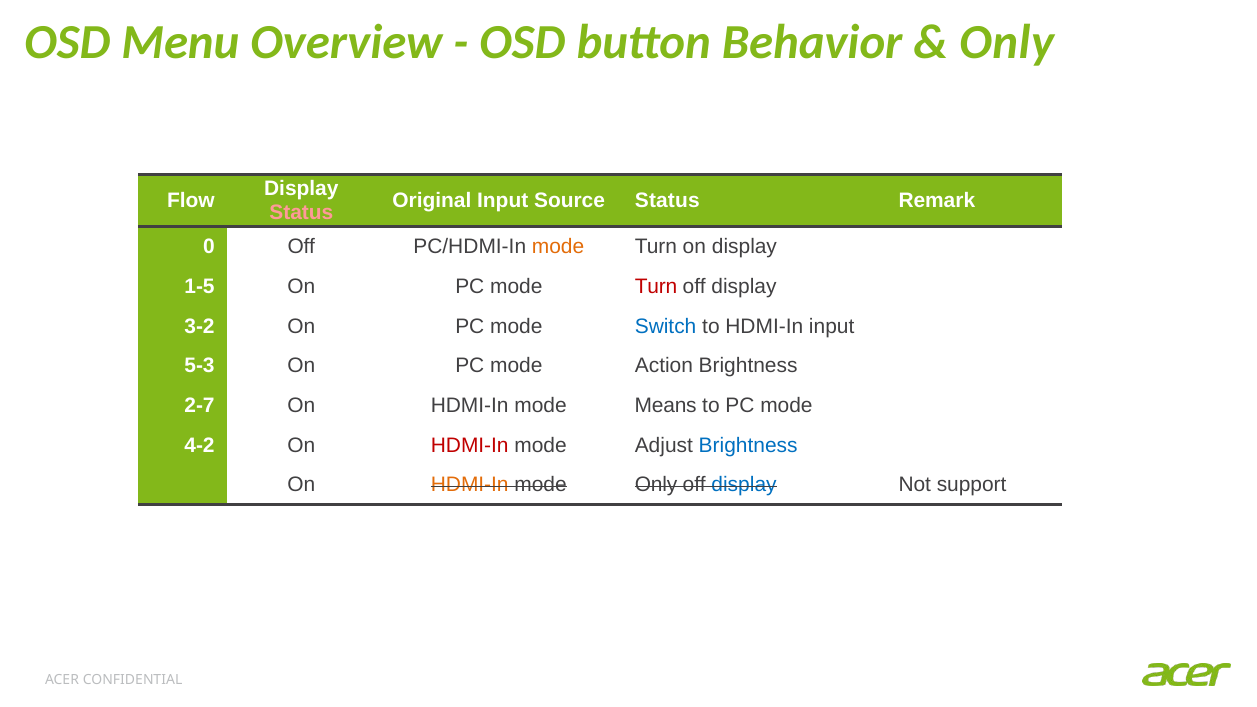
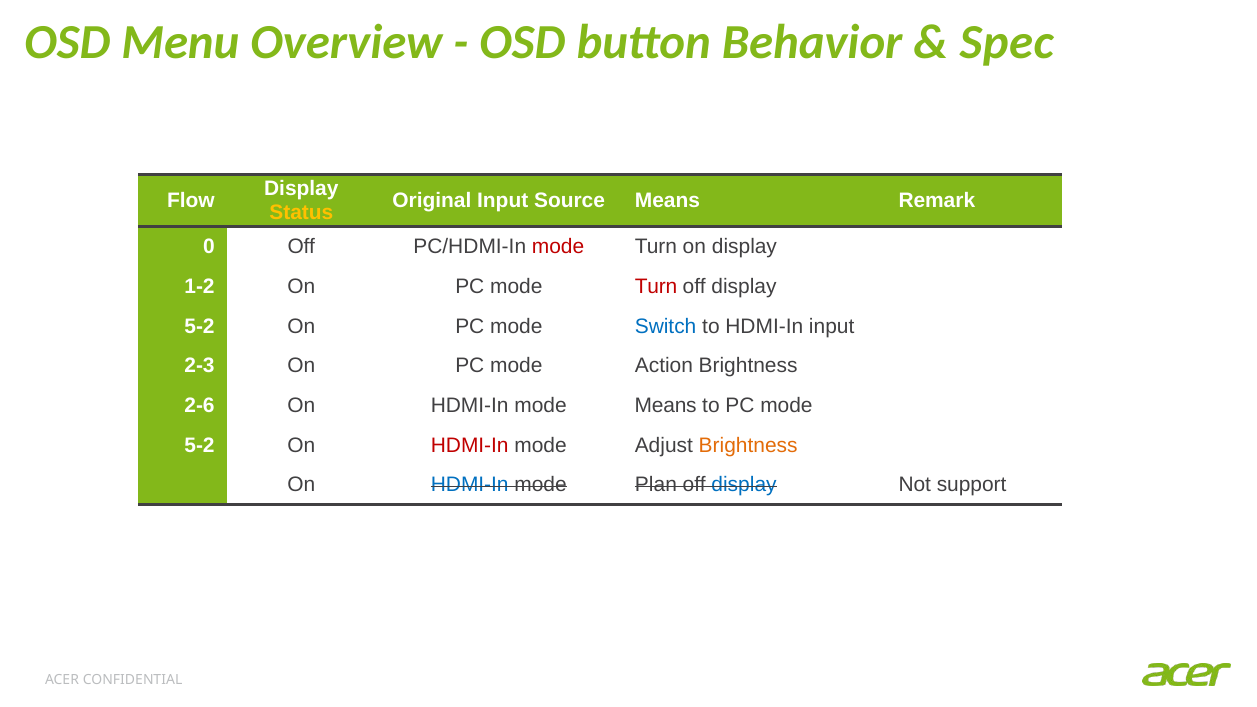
Only: Only -> Spec (1007, 43)
Source Status: Status -> Means (667, 201)
Status colour: pink -> yellow (301, 213)
mode colour: orange -> red (558, 247)
1-5: 1-5 -> 1-2 (200, 287)
3-2: 3-2 -> 5-2 (200, 327)
5-3: 5-3 -> 2-3 (200, 366)
2-7: 2-7 -> 2-6 (200, 406)
4-2: 4-2 -> 5-2 (200, 445)
Brightness colour: blue -> orange (748, 445)
HDMI-In colour: orange -> blue (470, 485)
mode Only: Only -> Plan (656, 485)
